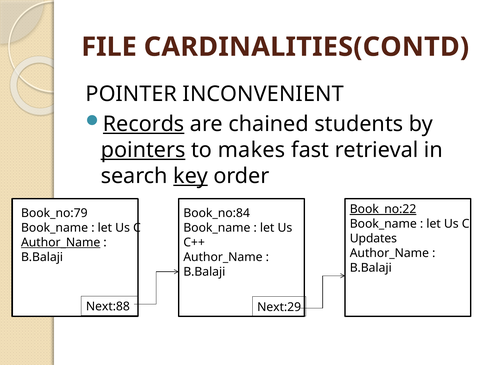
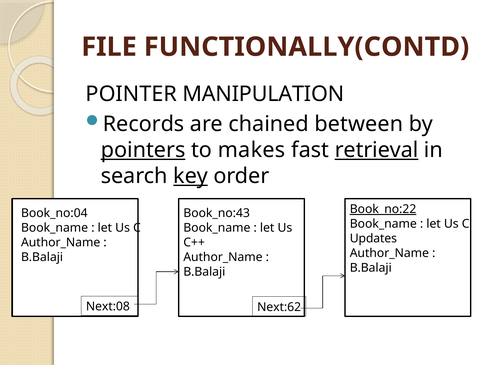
CARDINALITIES(CONTD: CARDINALITIES(CONTD -> FUNCTIONALLY(CONTD (307, 47)
INCONVENIENT: INCONVENIENT -> MANIPULATION (263, 94)
Records underline: present -> none (144, 124)
students: students -> between (359, 124)
retrieval underline: none -> present (377, 150)
Book_no:79: Book_no:79 -> Book_no:04 (54, 213)
Book_no:84: Book_no:84 -> Book_no:43 (217, 213)
Author_Name underline: present -> none (61, 243)
Next:88: Next:88 -> Next:08 (108, 307)
Next:29: Next:29 -> Next:62 (279, 307)
